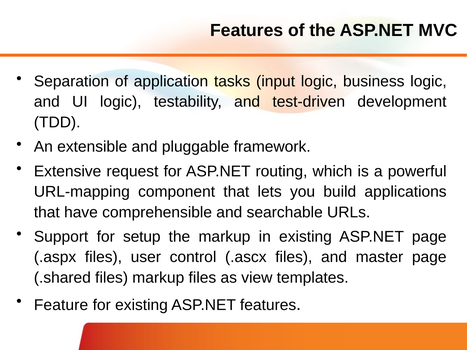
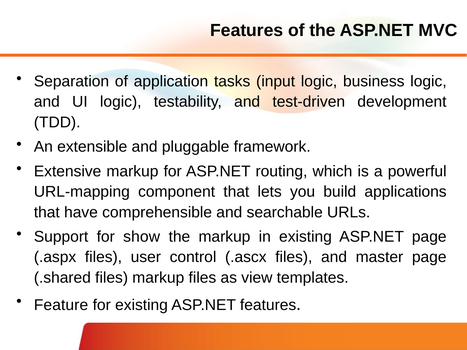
Extensive request: request -> markup (132, 171)
setup: setup -> show (142, 237)
